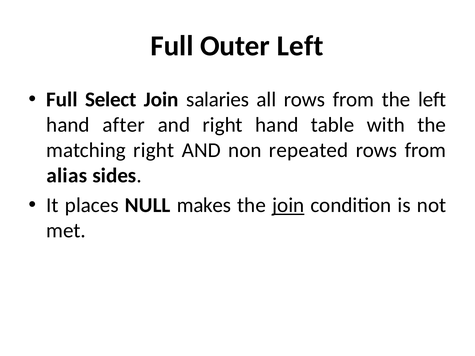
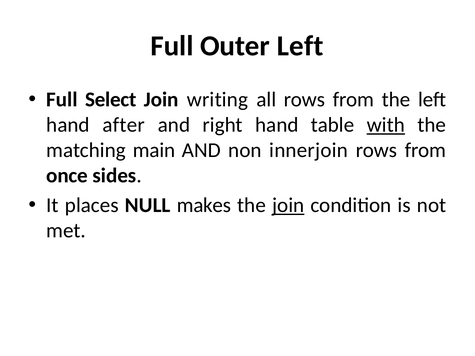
salaries: salaries -> writing (217, 100)
with underline: none -> present (386, 125)
matching right: right -> main (154, 150)
repeated: repeated -> innerjoin (309, 150)
alias: alias -> once (67, 176)
